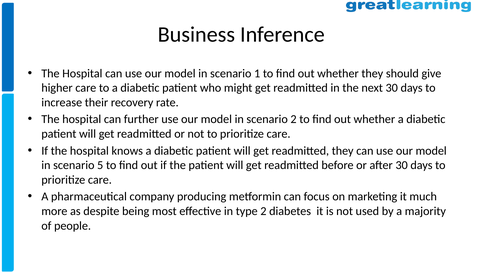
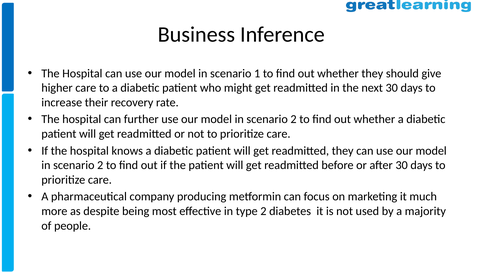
5: 5 -> 2 (100, 165)
